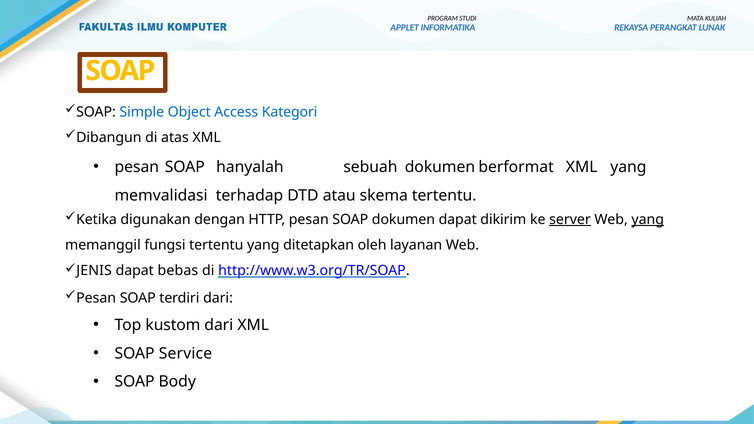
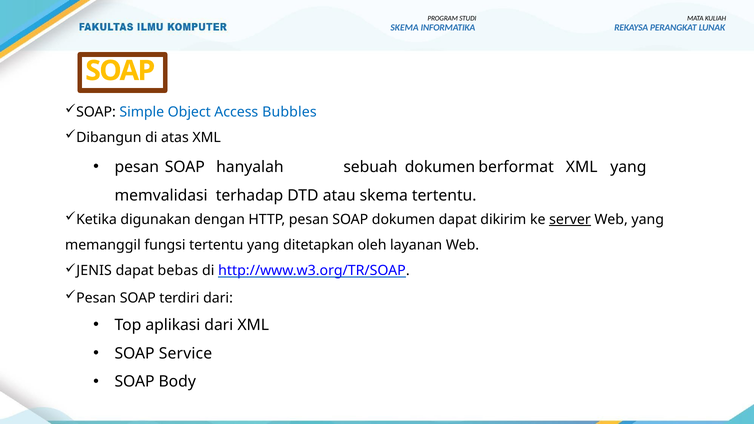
APPLET: APPLET -> SKEMA (405, 28)
Kategori: Kategori -> Bubbles (289, 112)
yang underline: present -> none (648, 220)
kustom: kustom -> aplikasi (173, 325)
